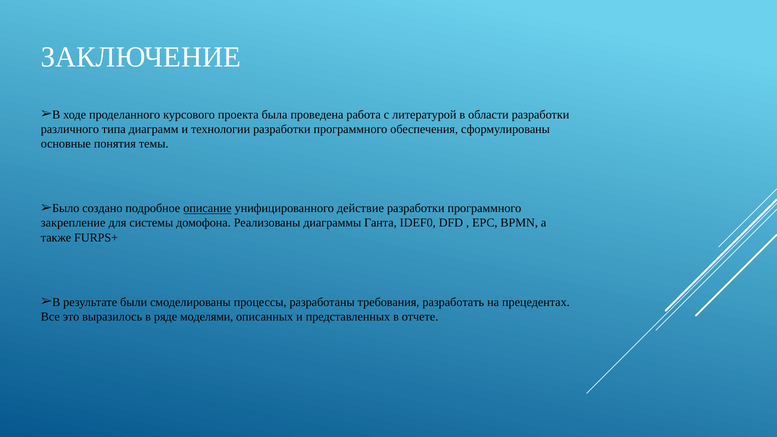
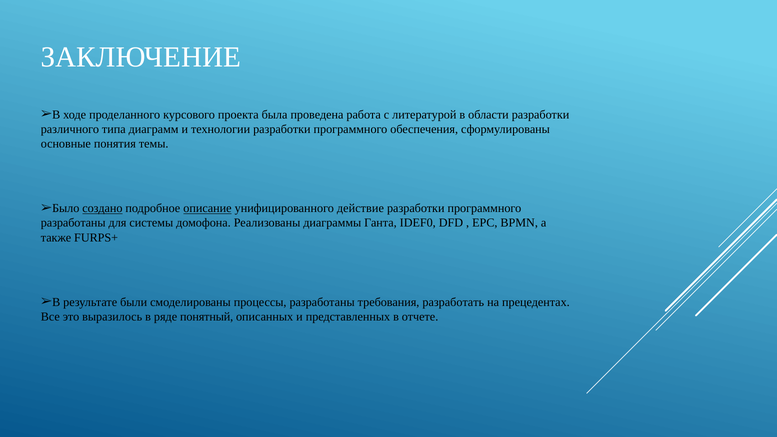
создано underline: none -> present (102, 208)
закрепление: закрепление -> разработаны (73, 223)
моделями: моделями -> понятный (207, 317)
